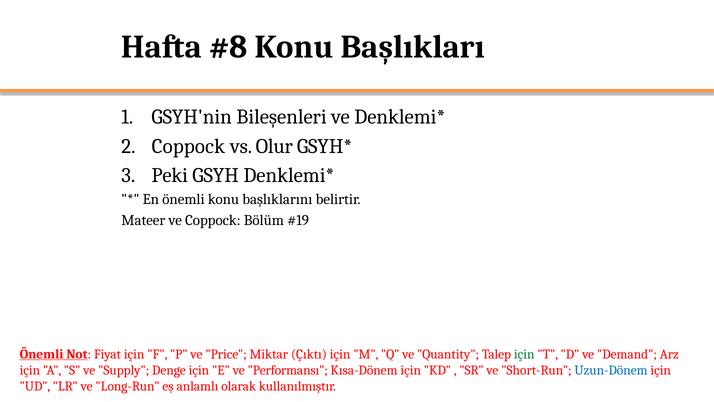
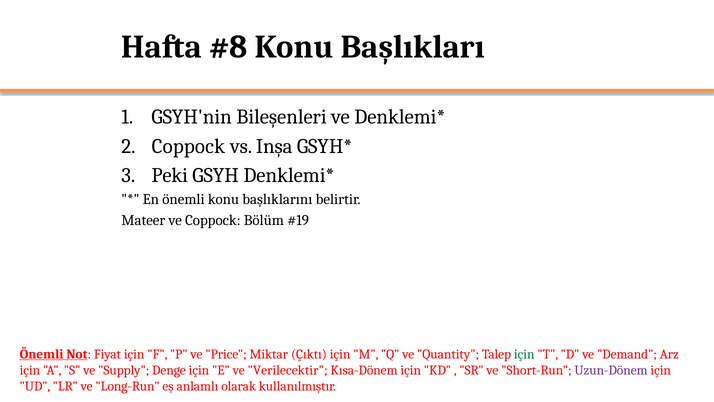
Olur: Olur -> Inşa (274, 146)
Performansı: Performansı -> Verilecektir (288, 370)
Uzun-Dönem colour: blue -> purple (611, 370)
